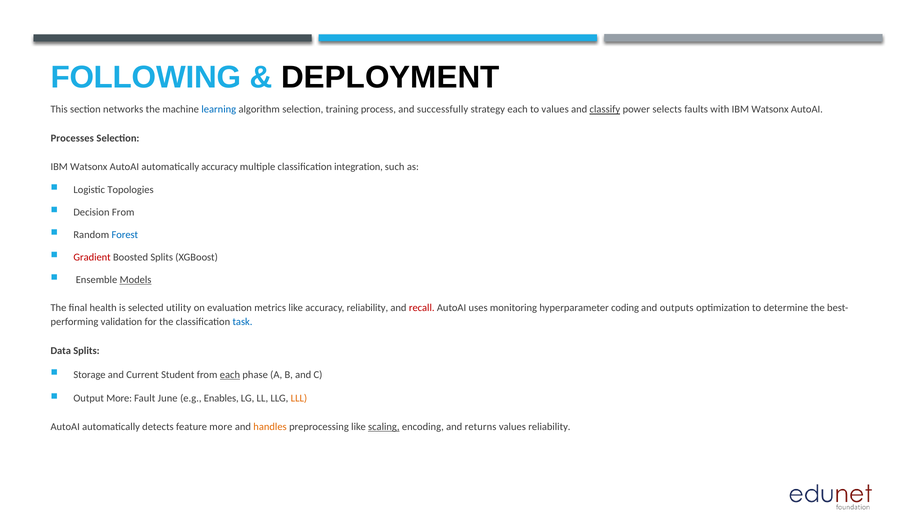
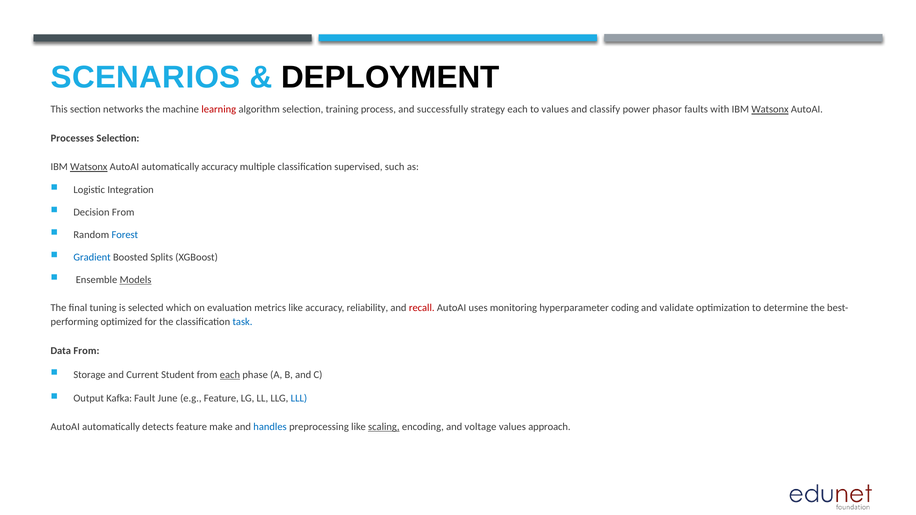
FOLLOWING: FOLLOWING -> SCENARIOS (146, 77)
learning colour: blue -> red (219, 110)
classify underline: present -> none (605, 110)
selects: selects -> phasor (667, 110)
Watsonx underline: none -> present (770, 110)
Watsonx underline: none -> present (89, 167)
integration: integration -> supervised (358, 167)
Topologies: Topologies -> Integration (131, 190)
Gradient colour: red -> blue (92, 258)
health: health -> tuning (103, 308)
utility: utility -> which (179, 308)
outputs: outputs -> validate (677, 308)
validation: validation -> optimized (121, 322)
Data Splits: Splits -> From (86, 351)
Output More: More -> Kafka (119, 399)
e.g Enables: Enables -> Feature (221, 399)
LLL colour: orange -> blue (299, 399)
feature more: more -> make (221, 427)
handles colour: orange -> blue (270, 427)
returns: returns -> voltage (481, 427)
values reliability: reliability -> approach (549, 427)
